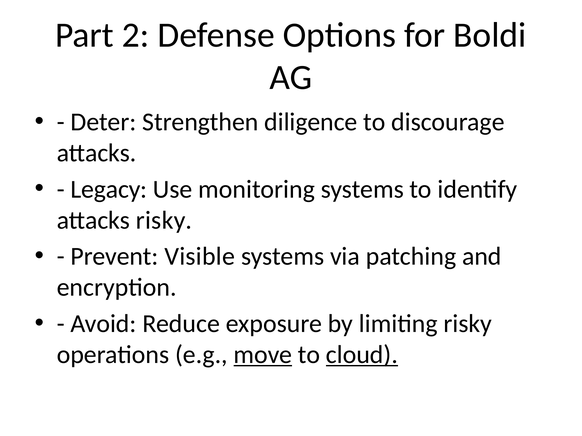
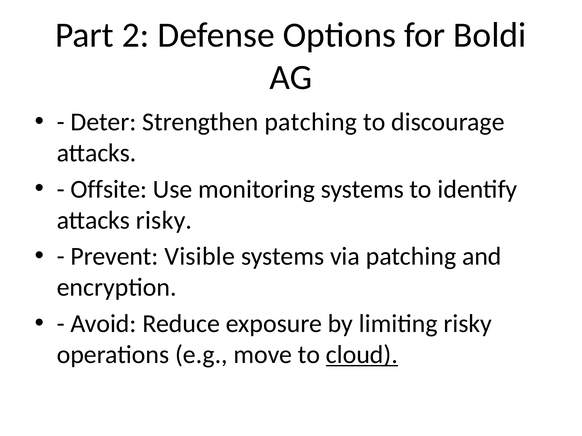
Strengthen diligence: diligence -> patching (311, 122)
Legacy: Legacy -> Offsite (109, 189)
move underline: present -> none (263, 355)
